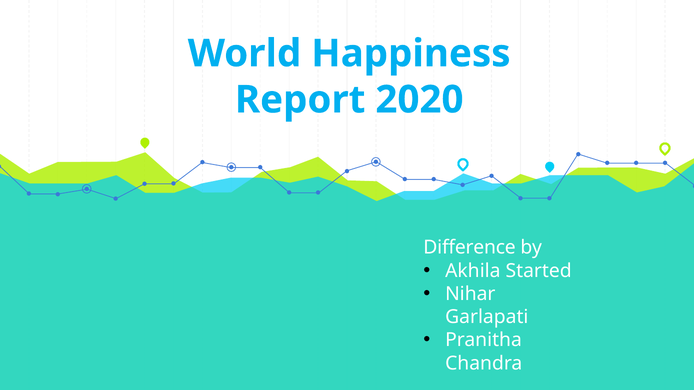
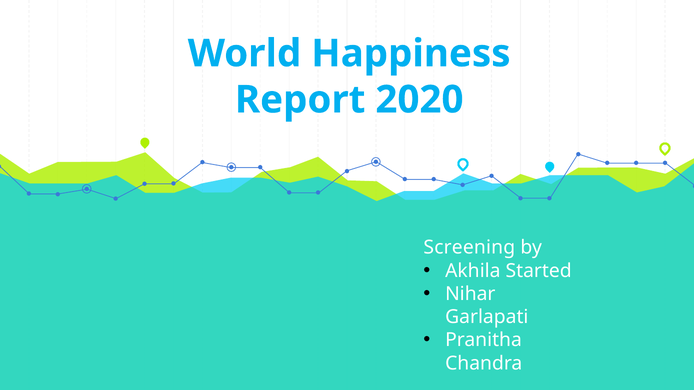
Difference: Difference -> Screening (469, 248)
